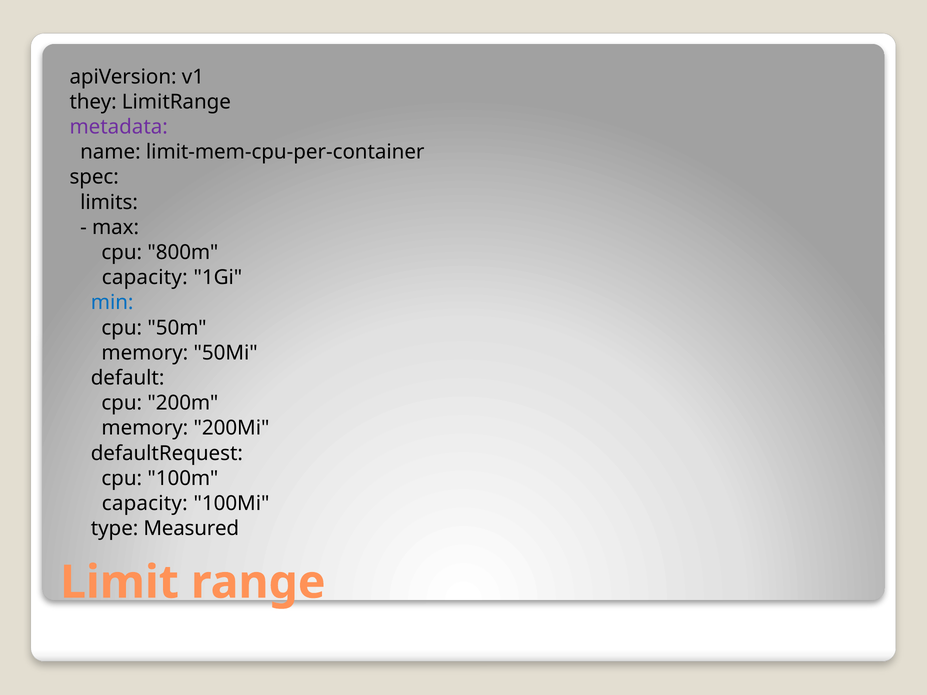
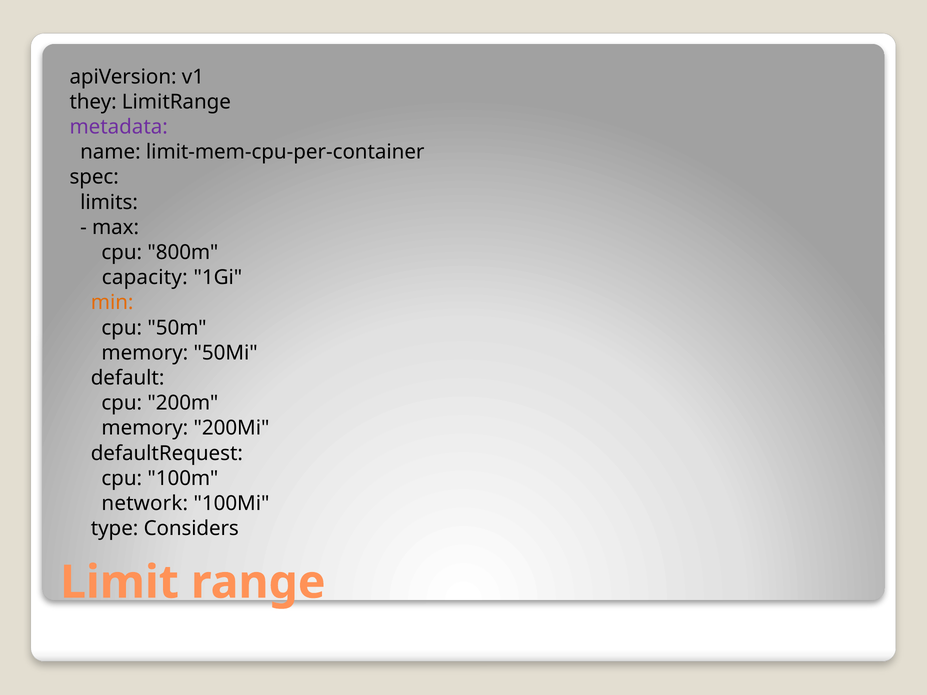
min colour: blue -> orange (112, 303)
capacity: capacity -> network (145, 504)
Measured: Measured -> Considers (191, 529)
